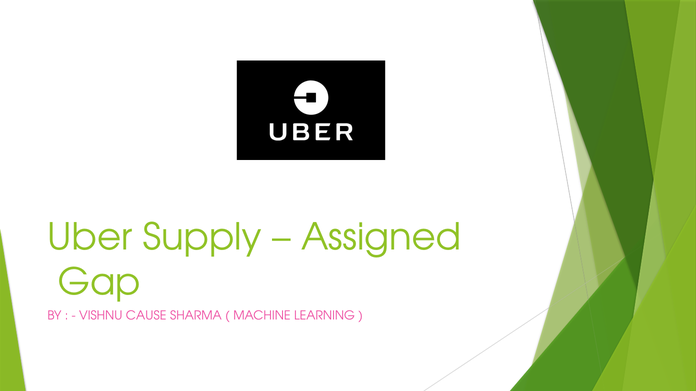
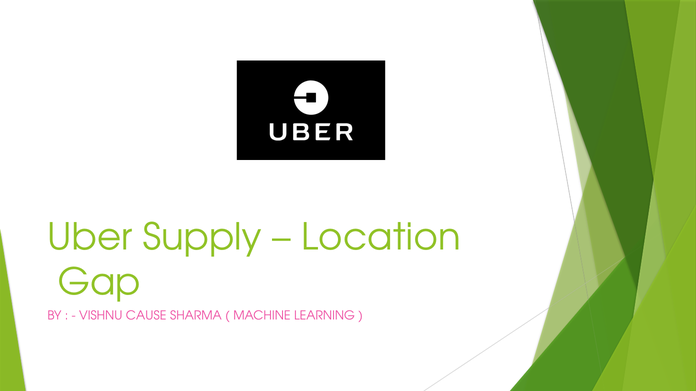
Assigned: Assigned -> Location (381, 238)
